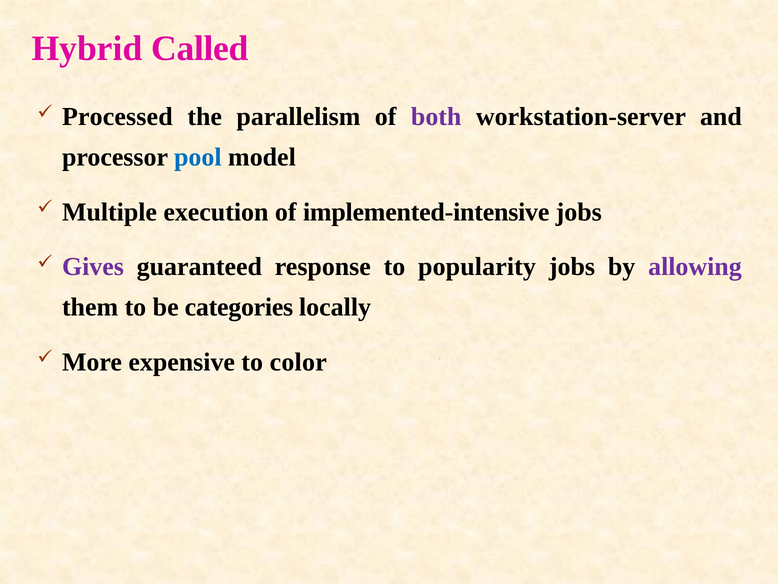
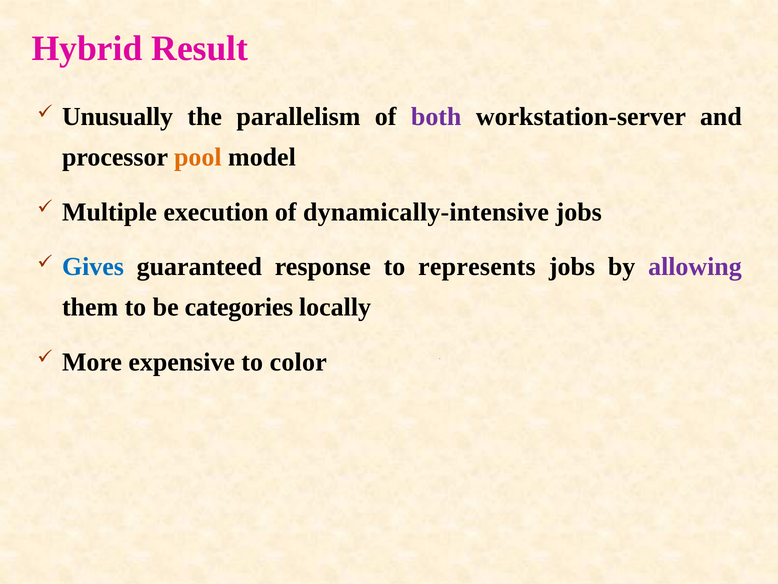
Called: Called -> Result (200, 48)
Processed: Processed -> Unusually (118, 117)
pool colour: blue -> orange (198, 157)
implemented-intensive: implemented-intensive -> dynamically-intensive (426, 212)
Gives colour: purple -> blue (93, 267)
popularity: popularity -> represents (477, 267)
